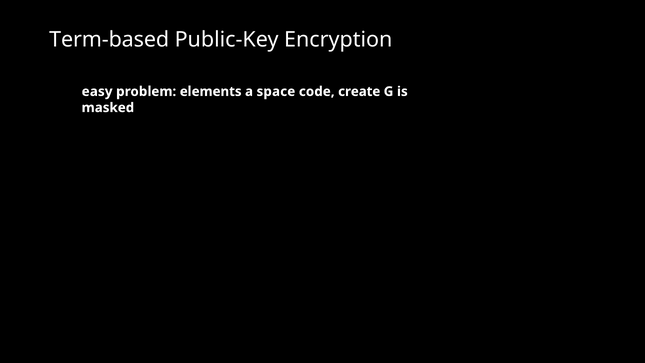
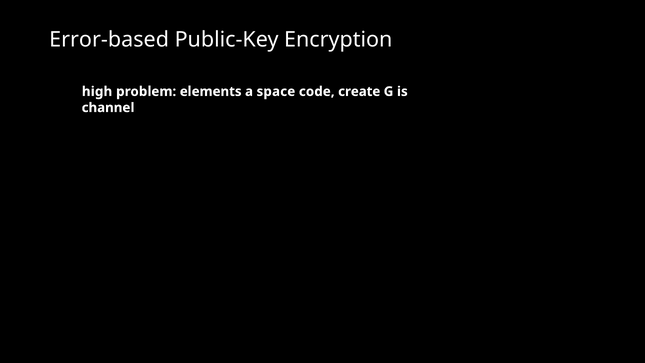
Term-based: Term-based -> Error-based (109, 40)
easy: easy -> high (97, 91)
masked: masked -> channel (108, 108)
